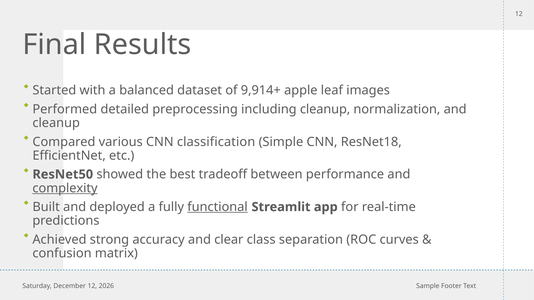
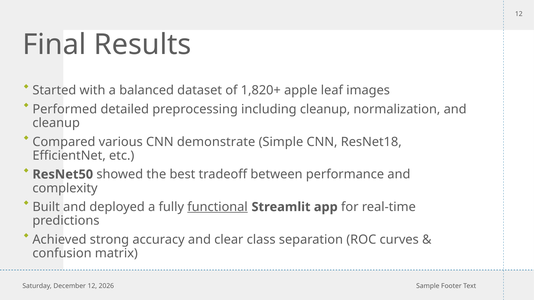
9,914+: 9,914+ -> 1,820+ (261, 91)
classification: classification -> demonstrate (216, 142)
complexity underline: present -> none (65, 188)
